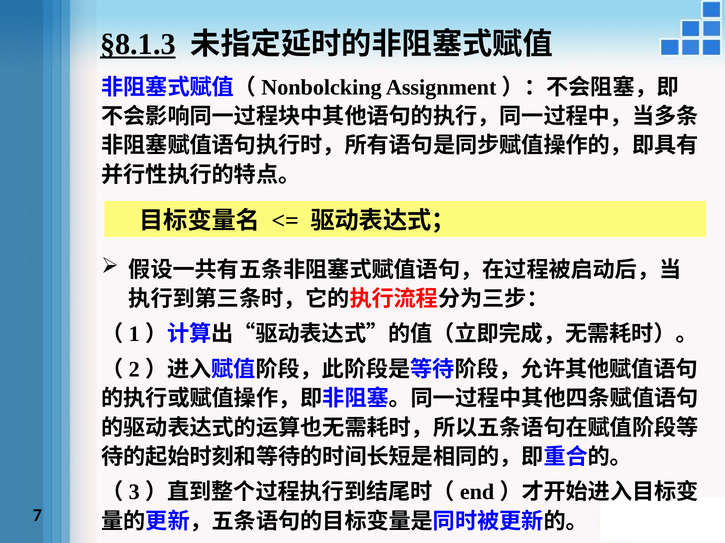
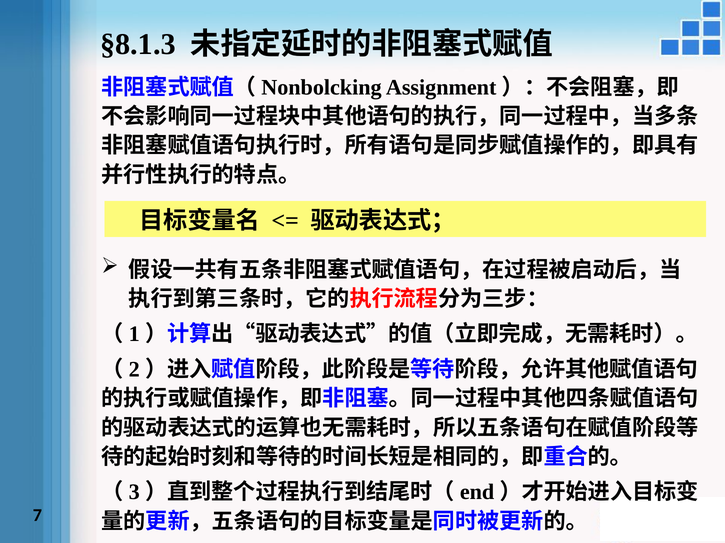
§8.1.3 underline: present -> none (138, 44)
